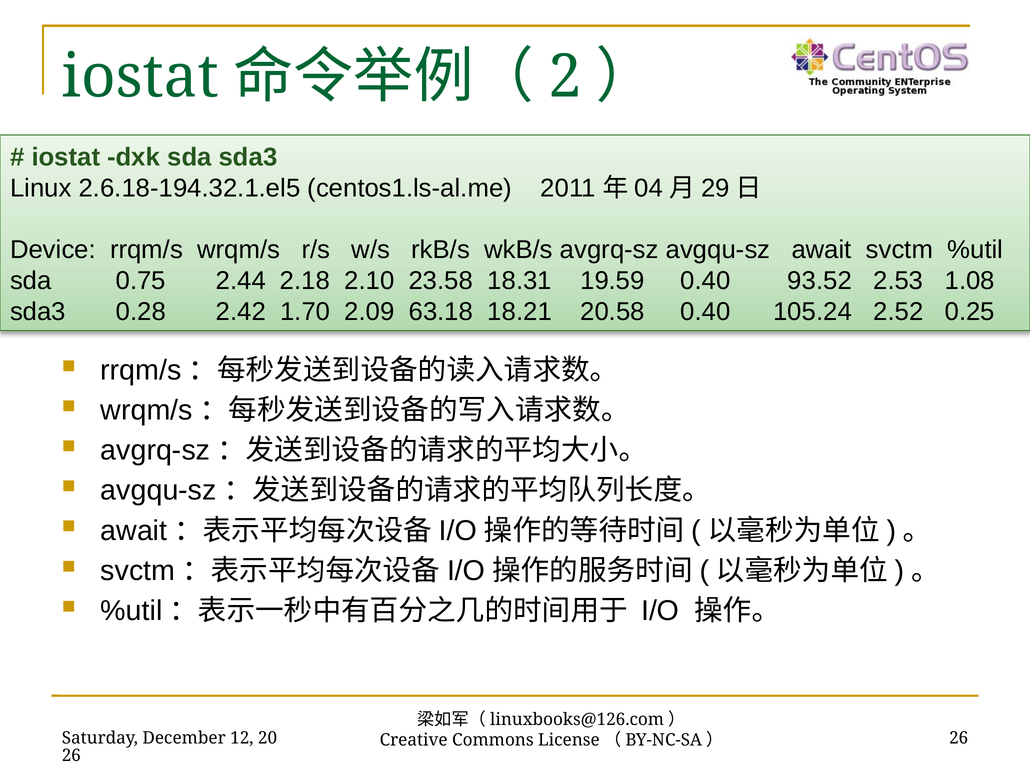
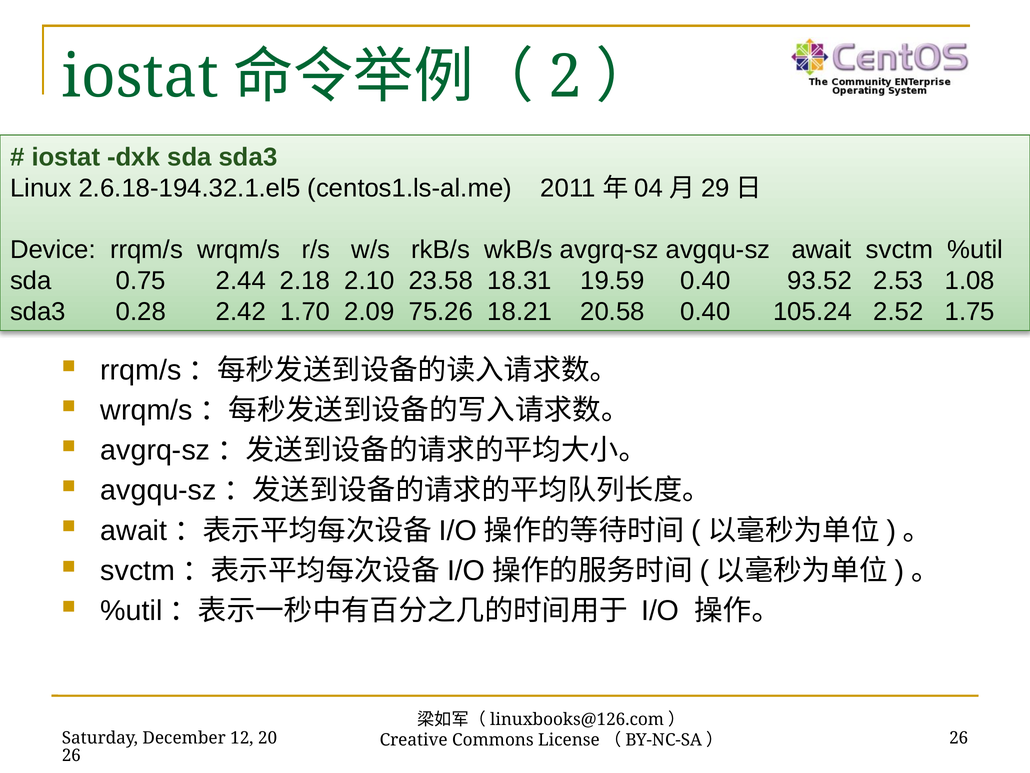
63.18: 63.18 -> 75.26 (441, 312)
0.25: 0.25 -> 1.75 (970, 312)
